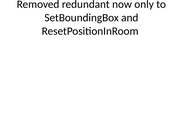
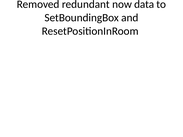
only: only -> data (144, 4)
